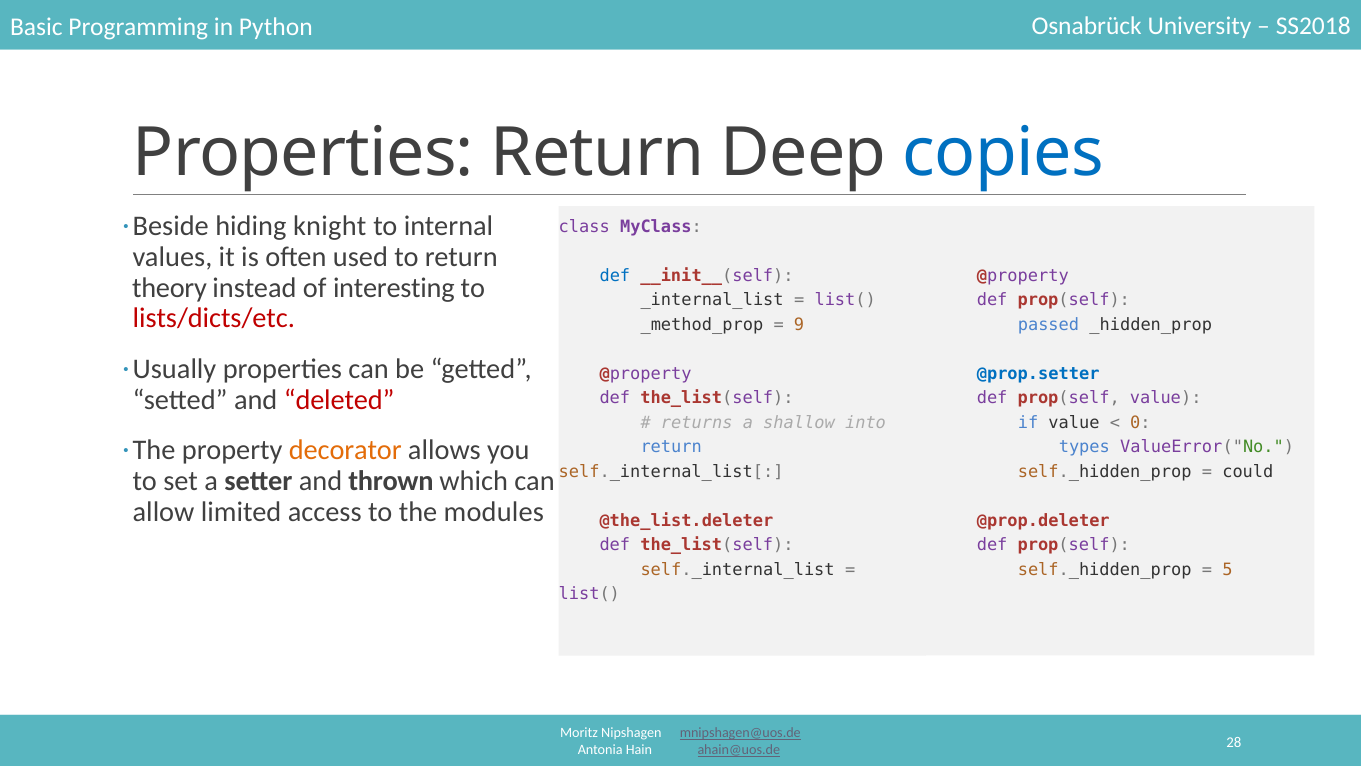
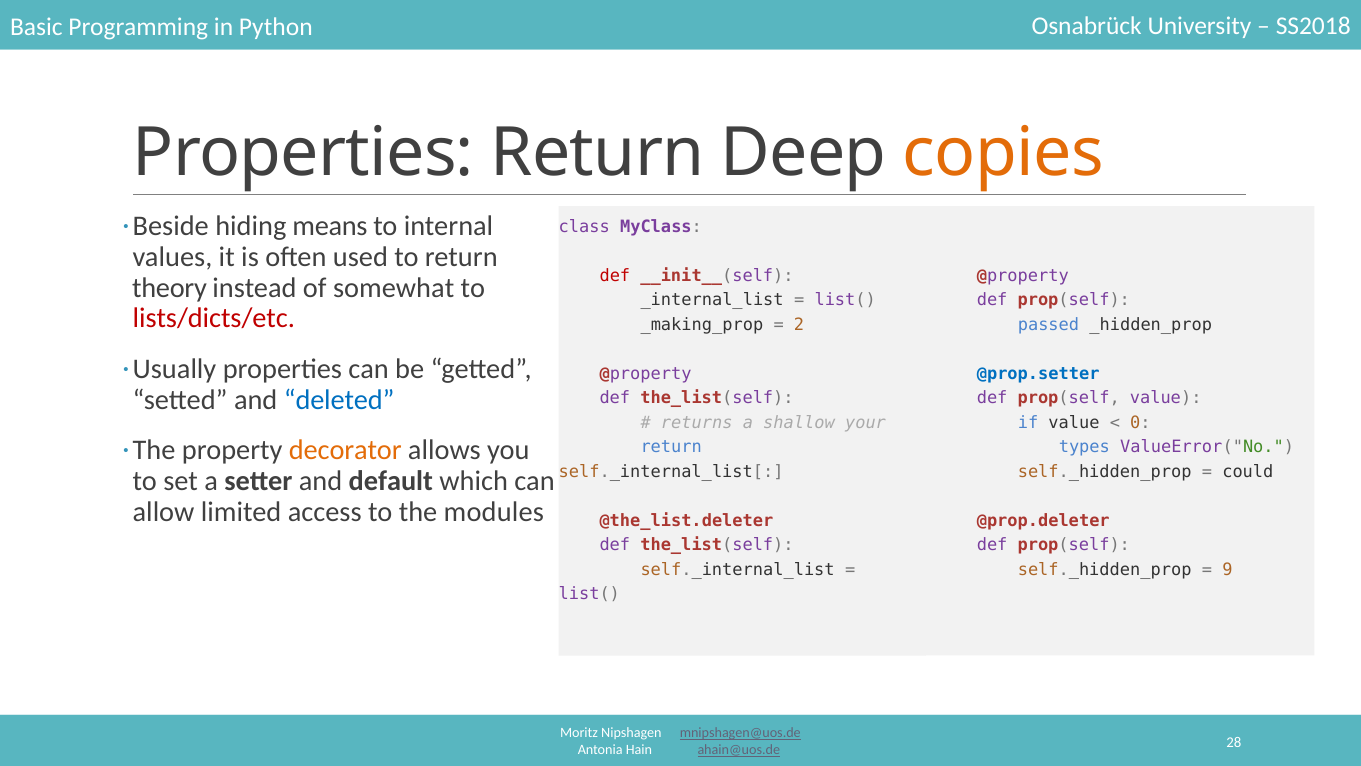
copies colour: blue -> orange (1003, 152)
knight: knight -> means (330, 226)
def colour: blue -> red (615, 276)
interesting: interesting -> somewhat (394, 288)
_method_prop: _method_prop -> _making_prop (702, 324)
9: 9 -> 2 (799, 324)
deleted colour: red -> blue (339, 399)
into: into -> your (866, 422)
thrown: thrown -> default (391, 481)
5: 5 -> 9 (1227, 569)
